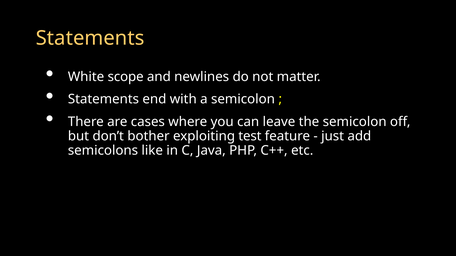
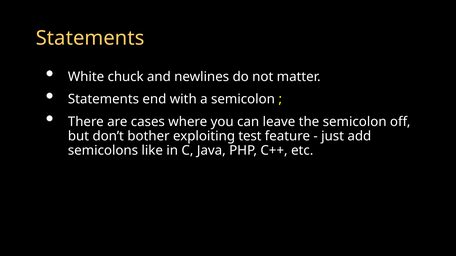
scope: scope -> chuck (126, 77)
